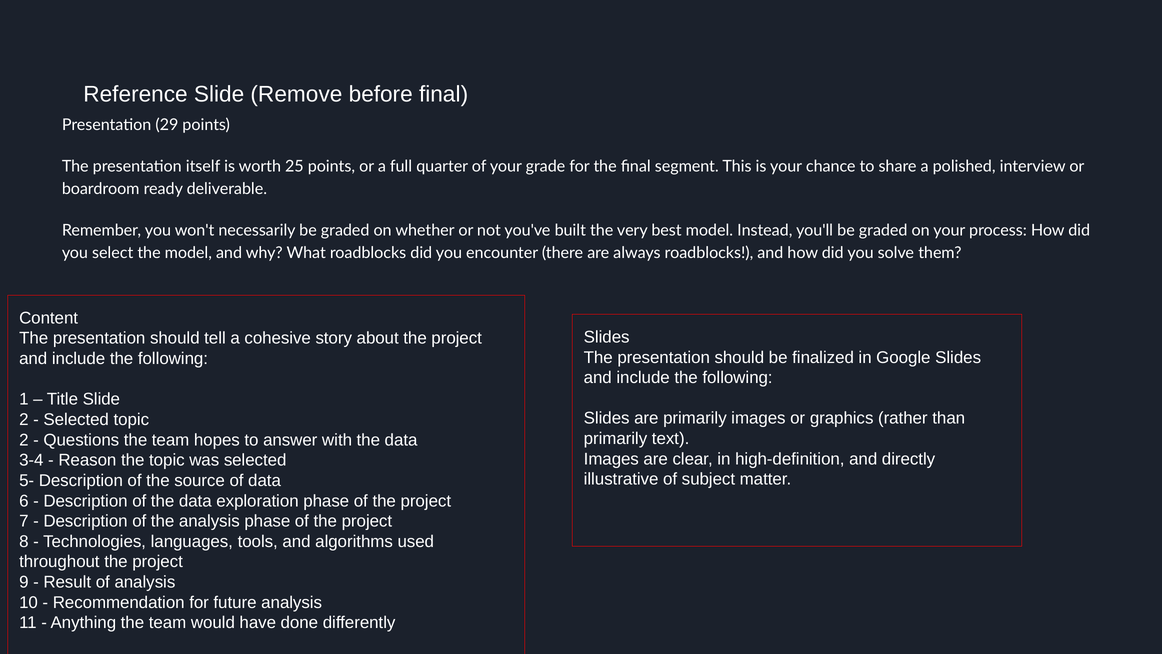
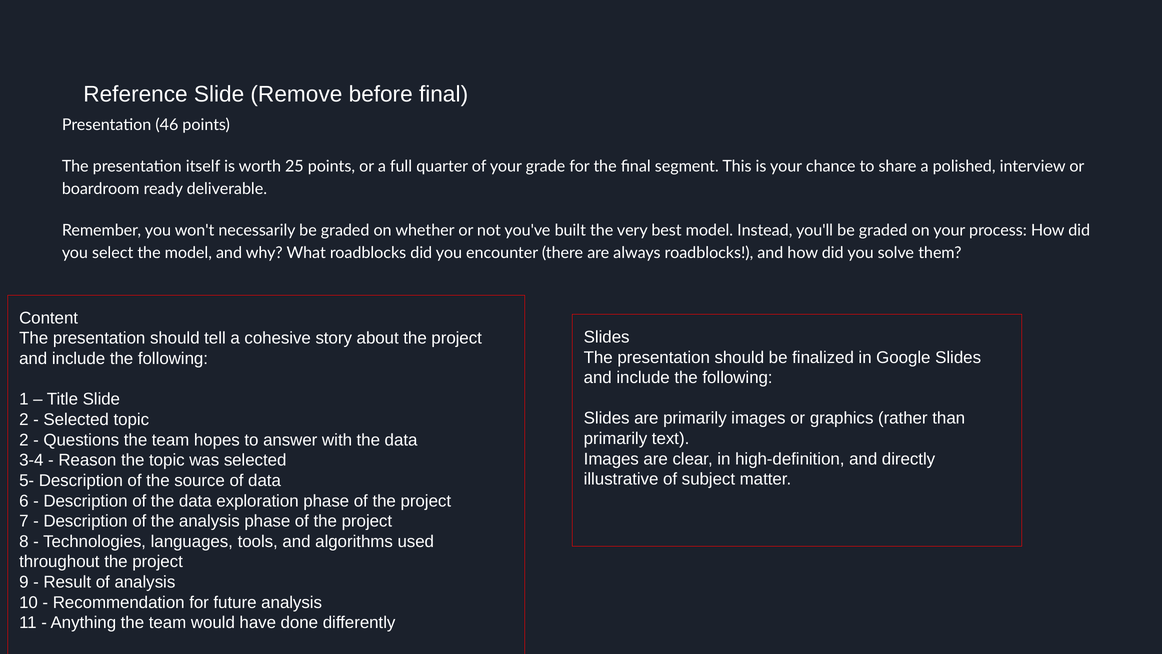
29: 29 -> 46 (167, 125)
